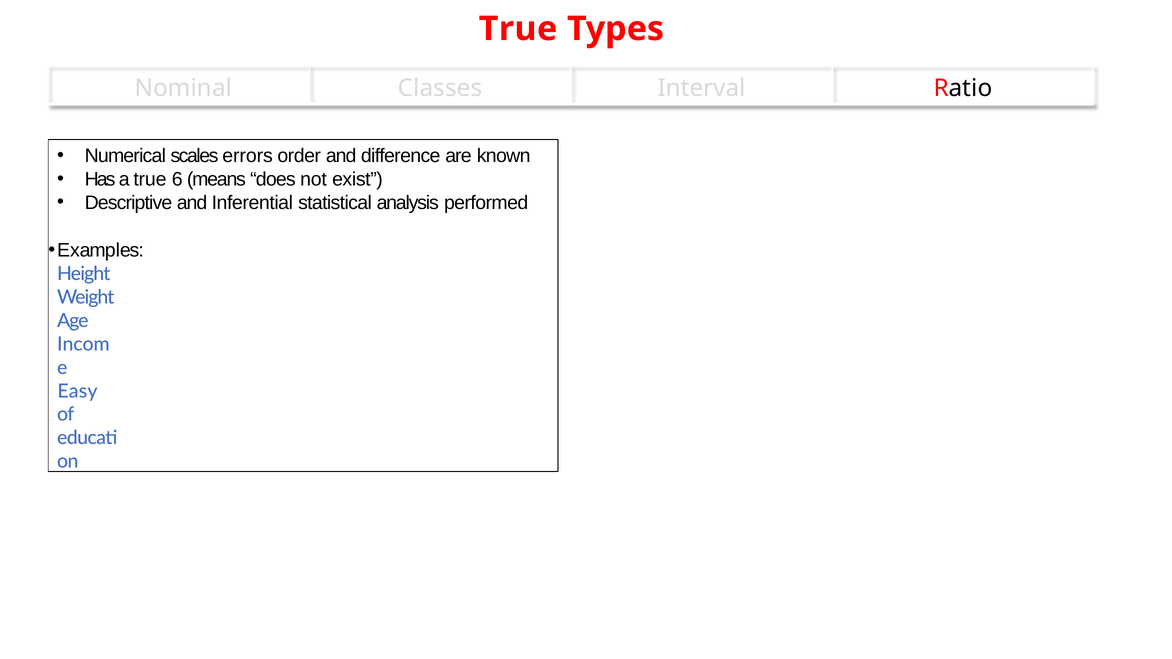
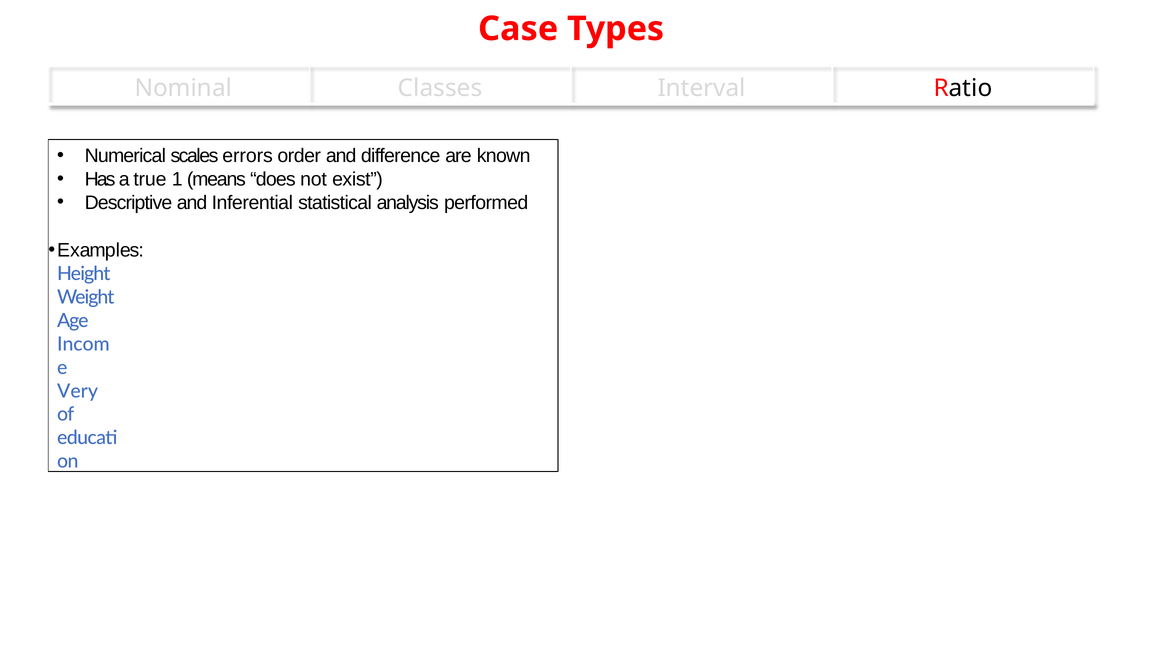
True: True -> Case (518, 29)
6: 6 -> 1 (177, 179)
Easy: Easy -> Very (78, 391)
